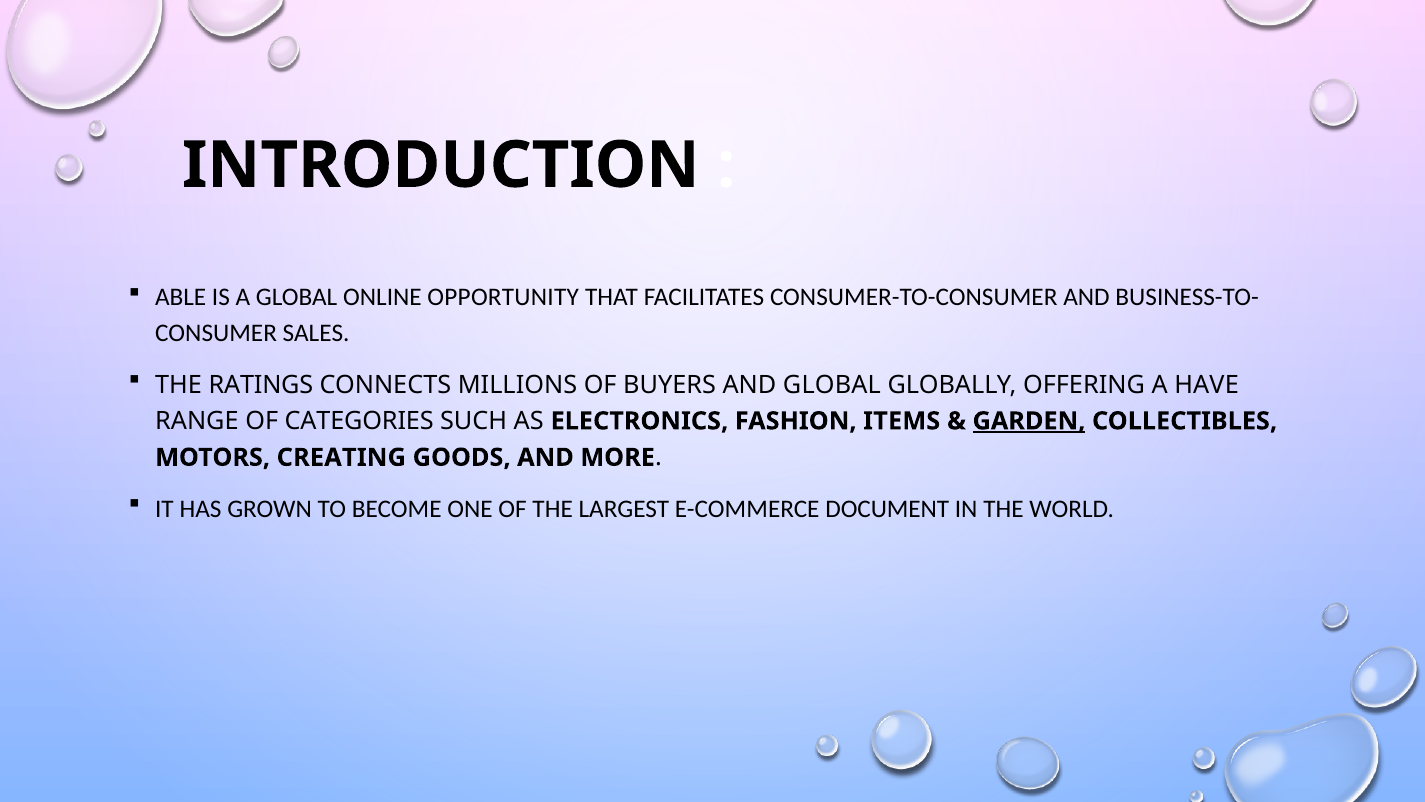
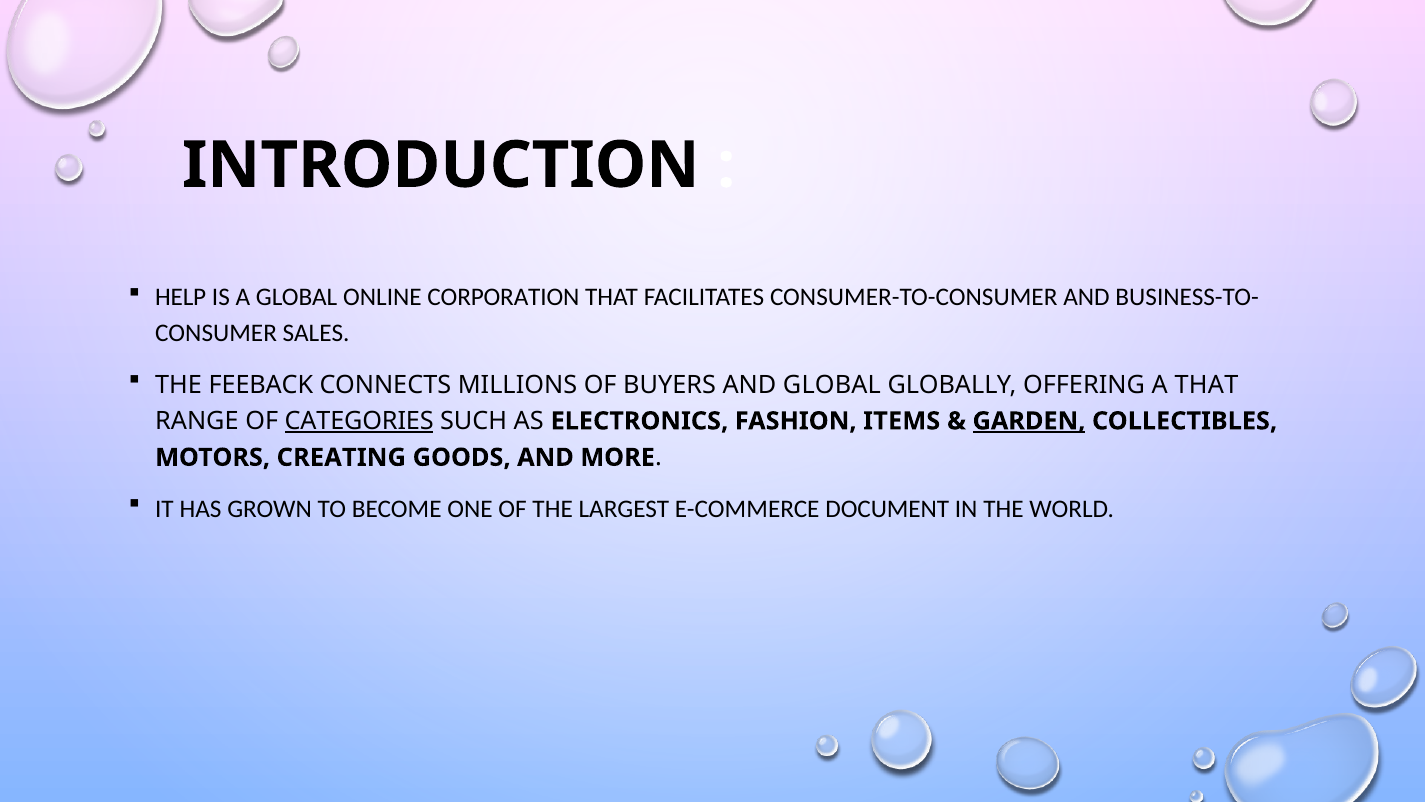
ABLE: ABLE -> HELP (181, 297)
OPPORTUNITY: OPPORTUNITY -> CORPORATION (503, 297)
RATINGS: RATINGS -> FEEBACK (261, 384)
A HAVE: HAVE -> THAT (1207, 384)
CATEGORIES underline: none -> present (359, 421)
